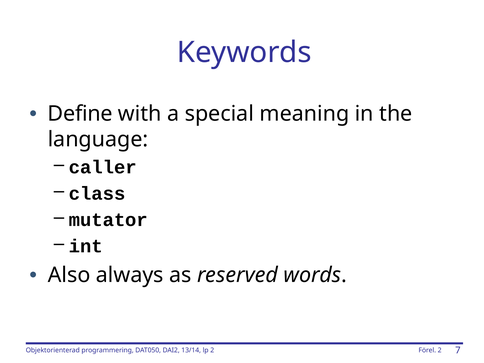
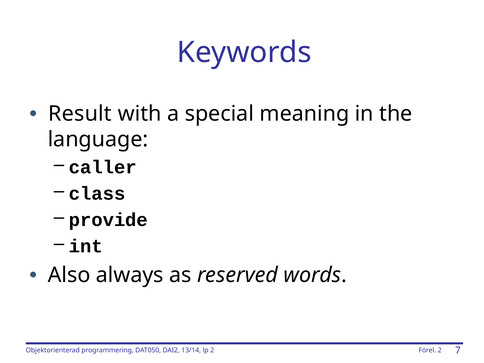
Define: Define -> Result (80, 114)
mutator: mutator -> provide (108, 220)
